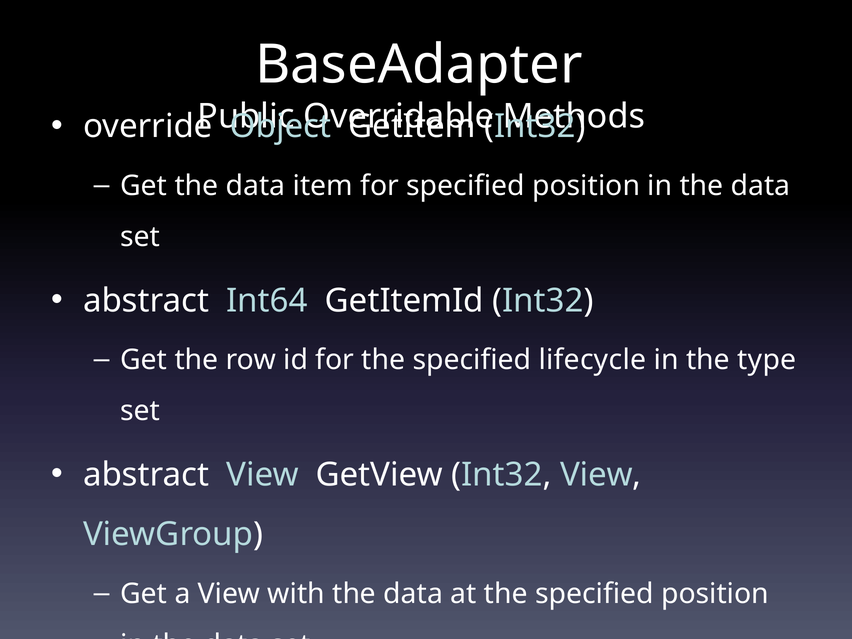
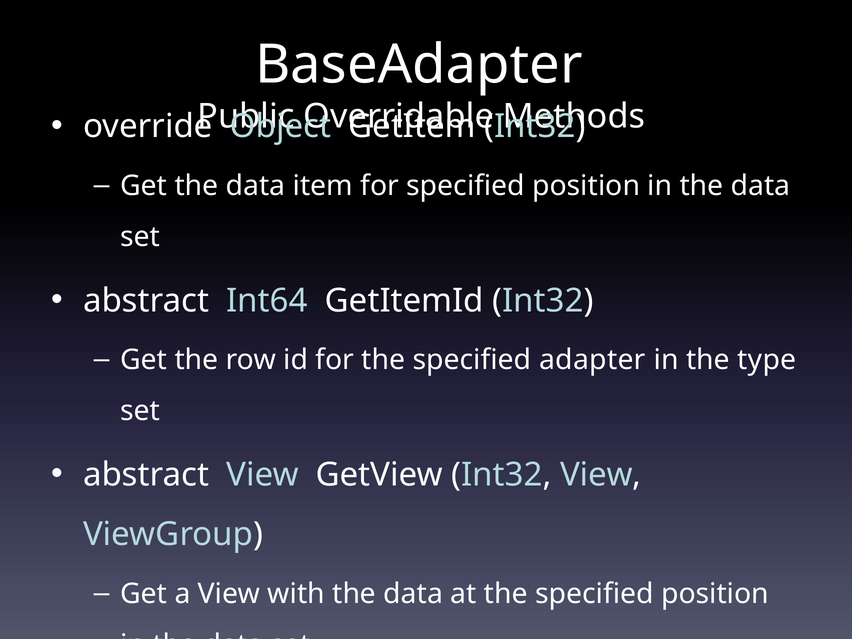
lifecycle: lifecycle -> adapter (592, 360)
